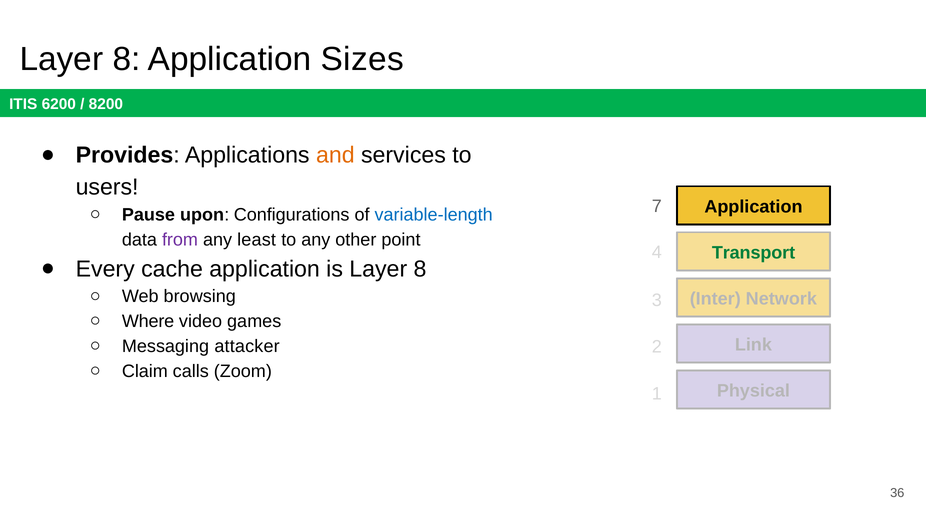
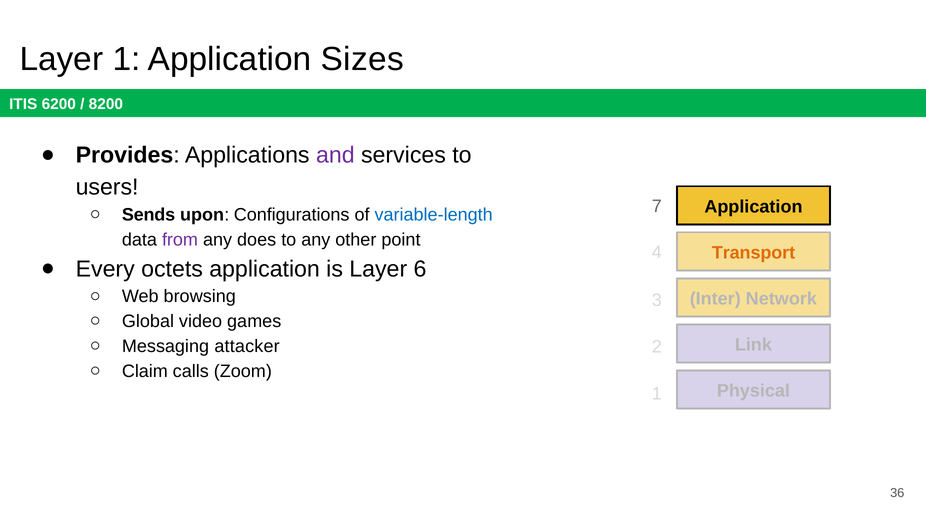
8: 8 -> 1 (126, 59)
and colour: orange -> purple (335, 155)
Pause: Pause -> Sends (149, 215)
least: least -> does (257, 240)
Transport colour: green -> orange (754, 253)
cache: cache -> octets (172, 269)
is Layer 8: 8 -> 6 (420, 269)
Where: Where -> Global (148, 321)
